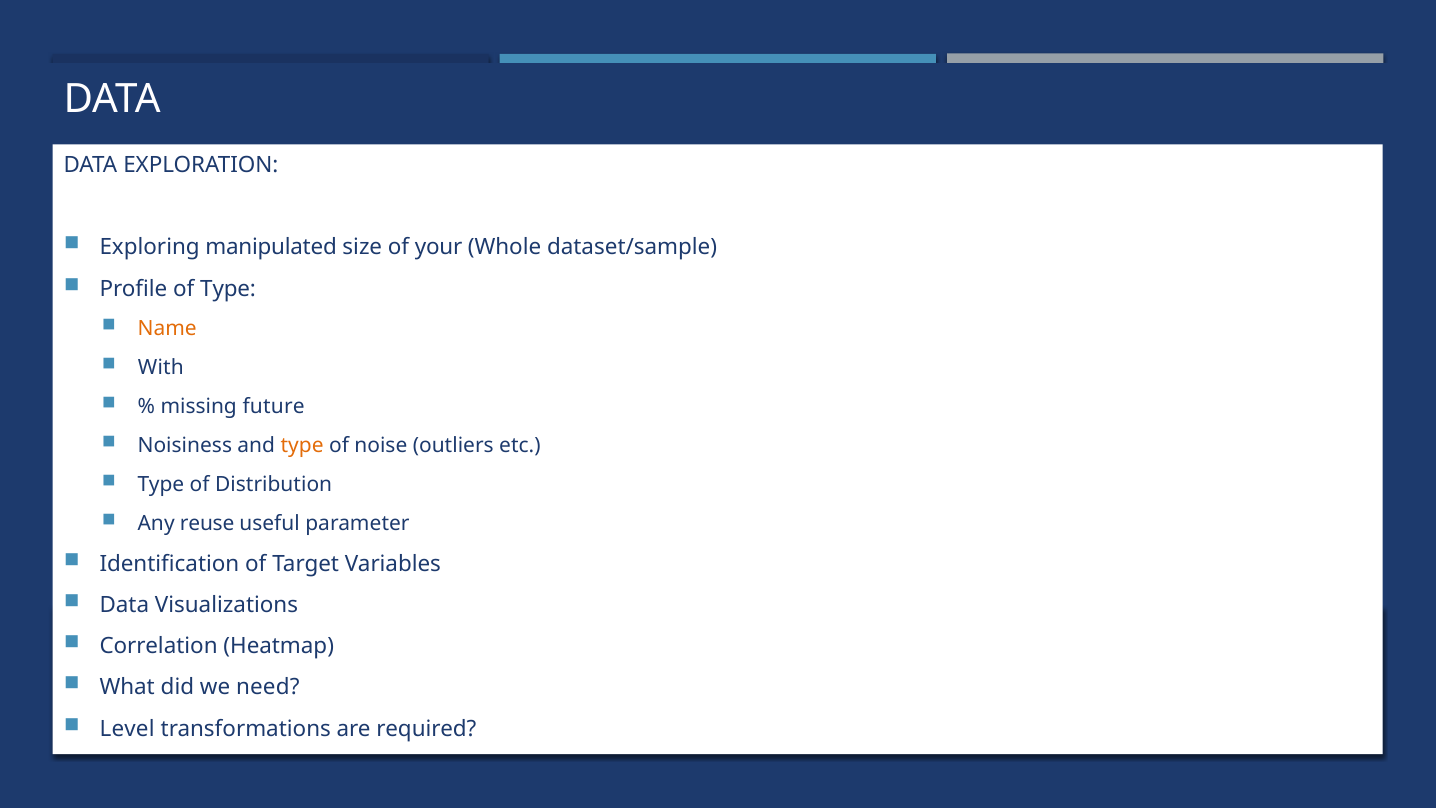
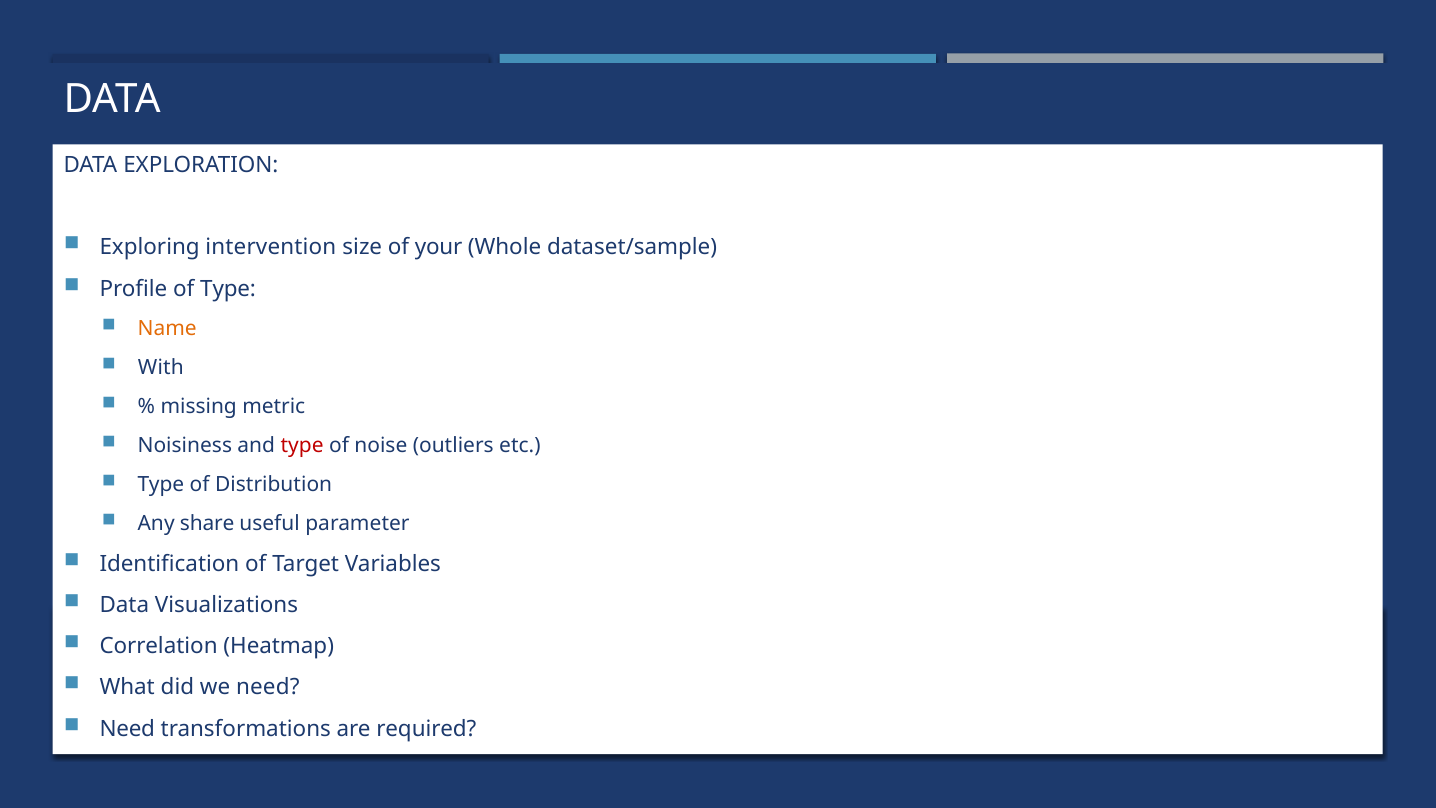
manipulated: manipulated -> intervention (271, 247)
future: future -> metric (274, 406)
type colour: orange -> red (302, 445)
reuse: reuse -> share (207, 523)
Level: Level -> Need (127, 729)
